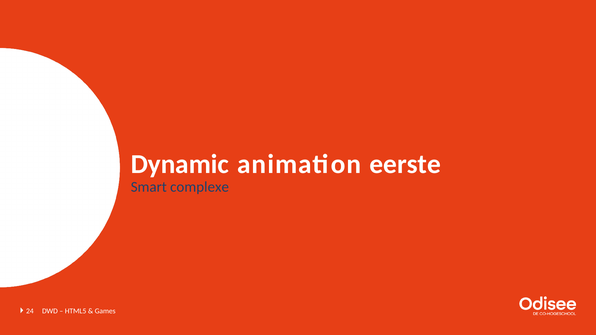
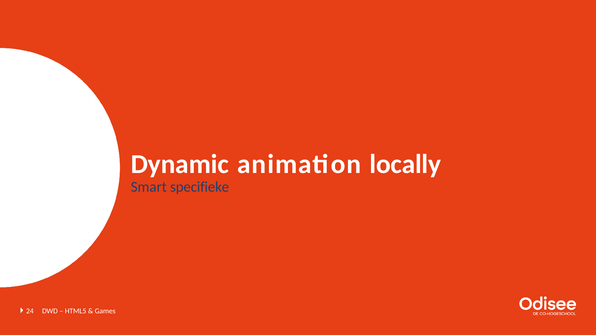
eerste: eerste -> locally (405, 164)
complexe: complexe -> specifieke (200, 187)
